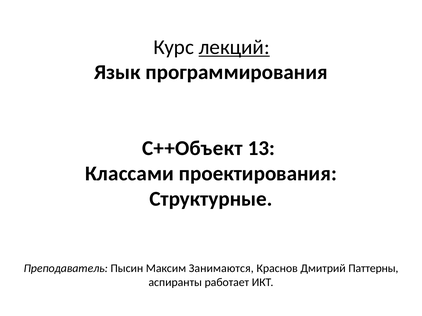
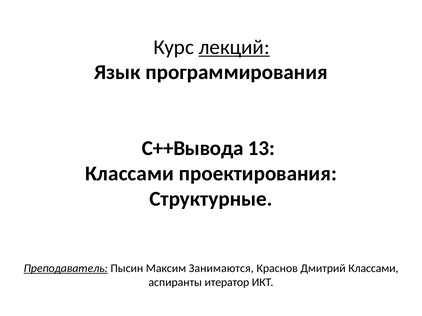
C++Объект: C++Объект -> C++Вывода (193, 148)
Преподаватель underline: none -> present (66, 269)
Дмитрий Паттерны: Паттерны -> Классами (373, 269)
работает: работает -> итератор (227, 283)
